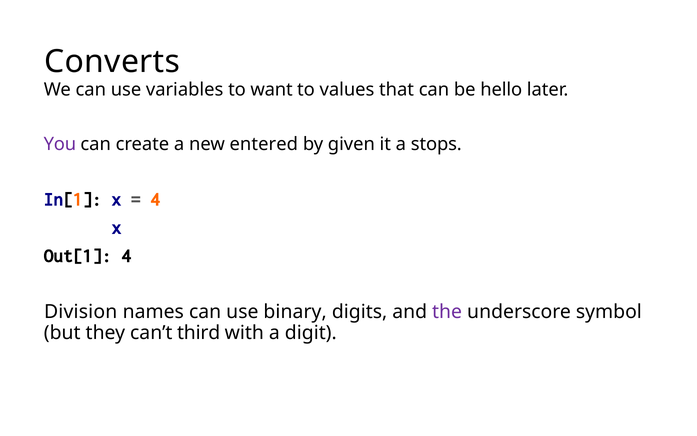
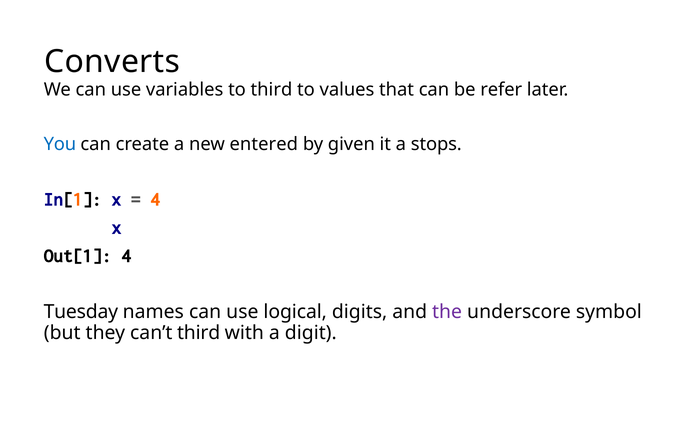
to want: want -> third (271, 90)
hello: hello -> refer (501, 90)
You colour: purple -> blue (60, 144)
Division: Division -> Tuesday (81, 312)
binary: binary -> logical (295, 312)
